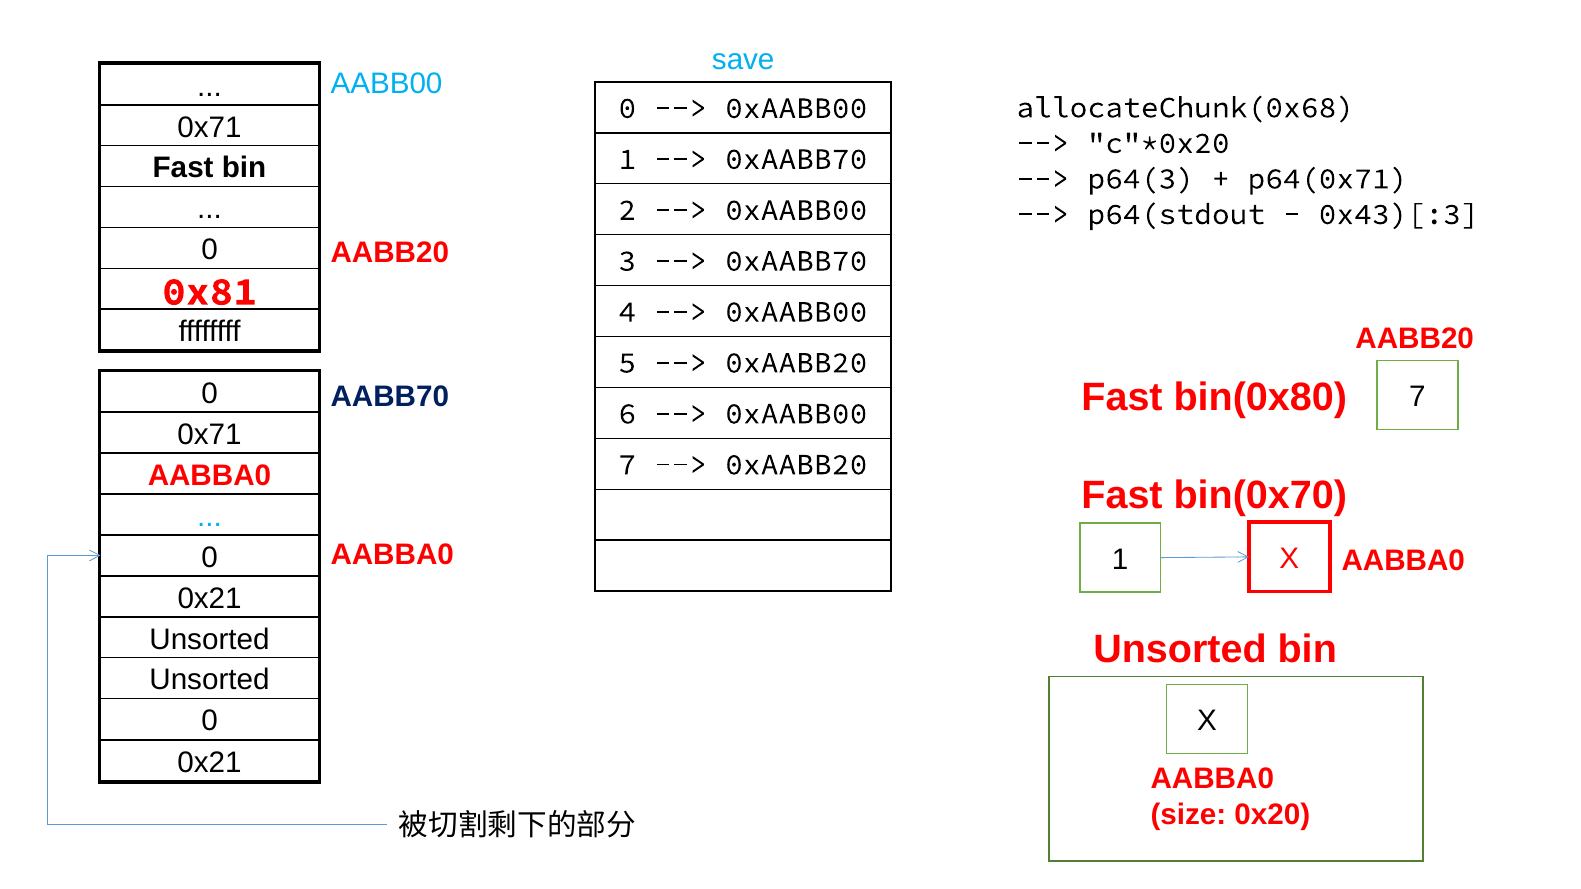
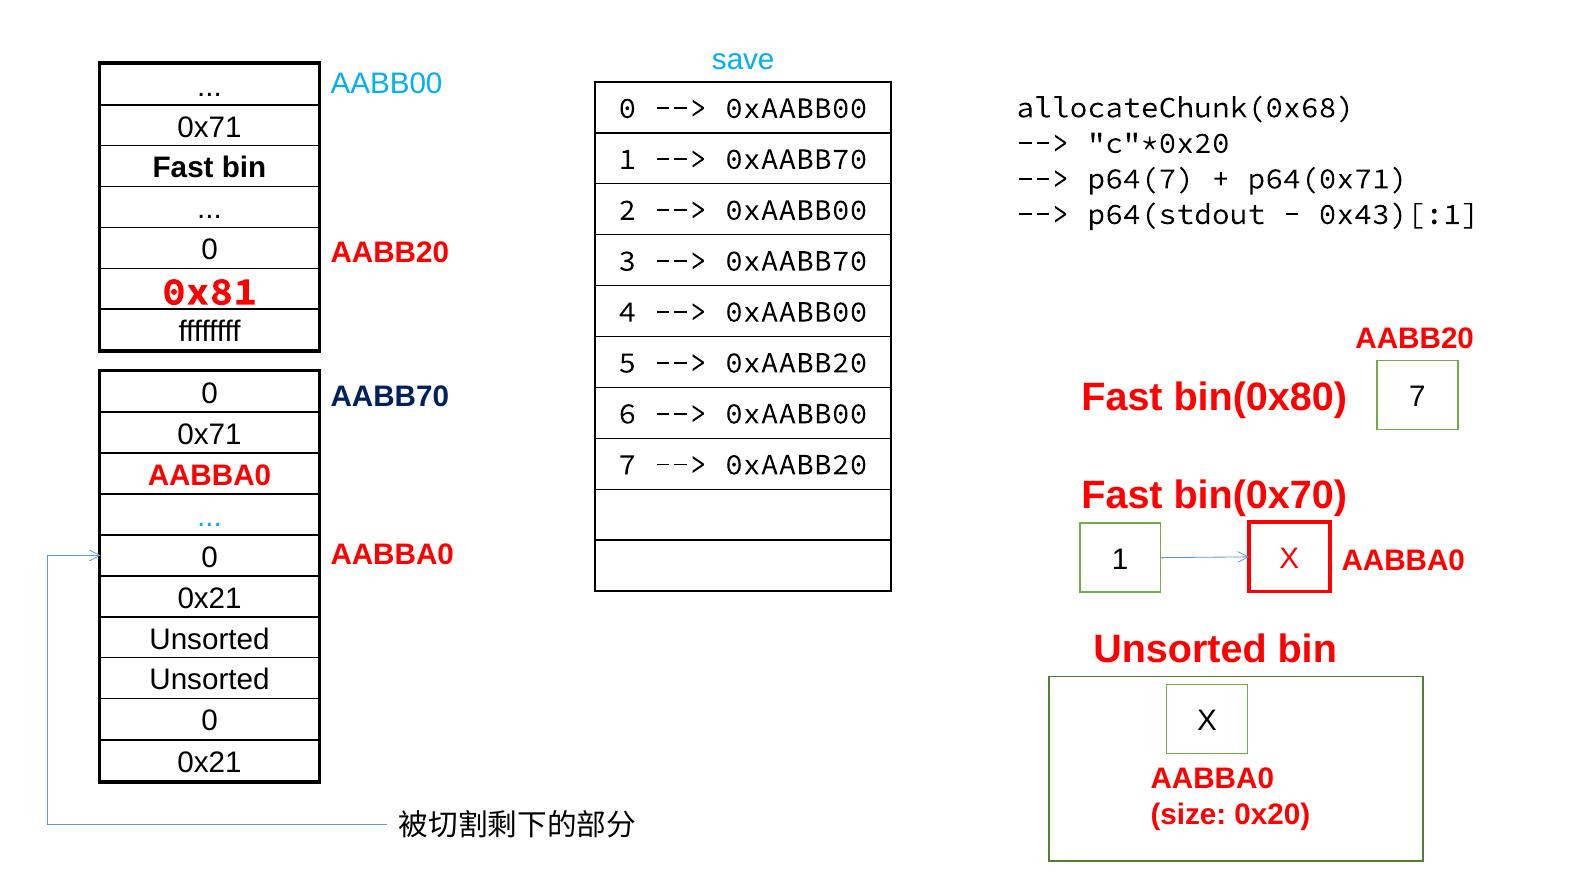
p64(3: p64(3 -> p64(7 (1141, 179)
0x43)[:3: 0x43)[:3 -> 0x43)[:1 (1399, 214)
